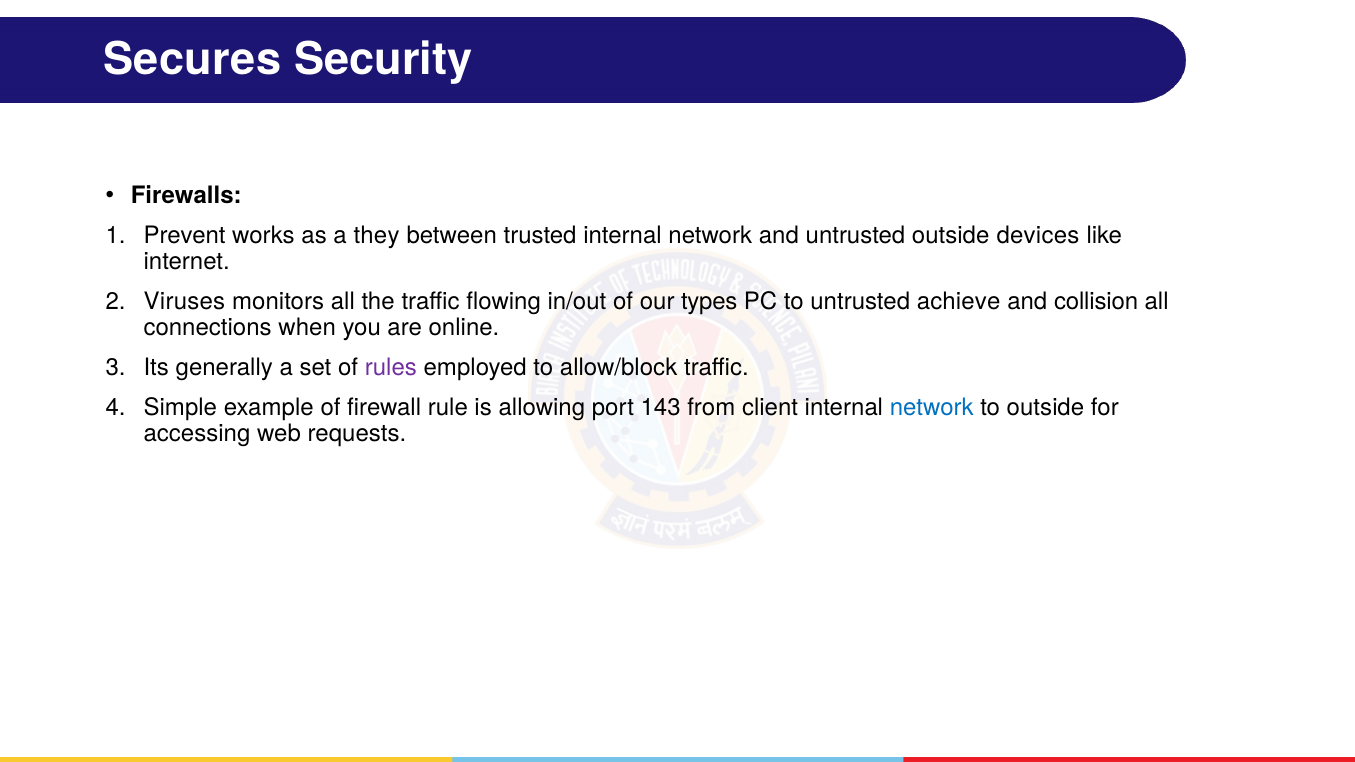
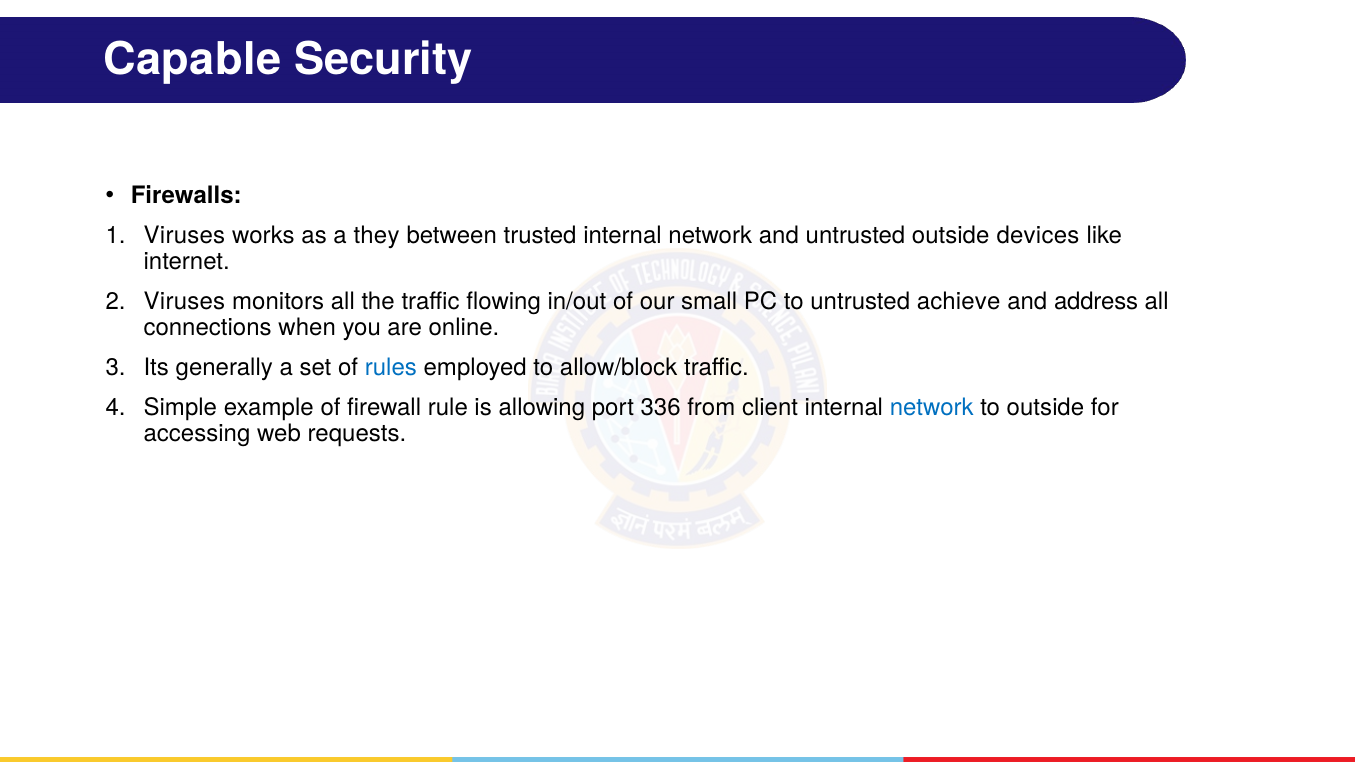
Secures: Secures -> Capable (192, 60)
Prevent: Prevent -> Viruses (184, 236)
types: types -> small (709, 302)
collision: collision -> address (1096, 302)
rules colour: purple -> blue (391, 368)
143: 143 -> 336 (661, 408)
